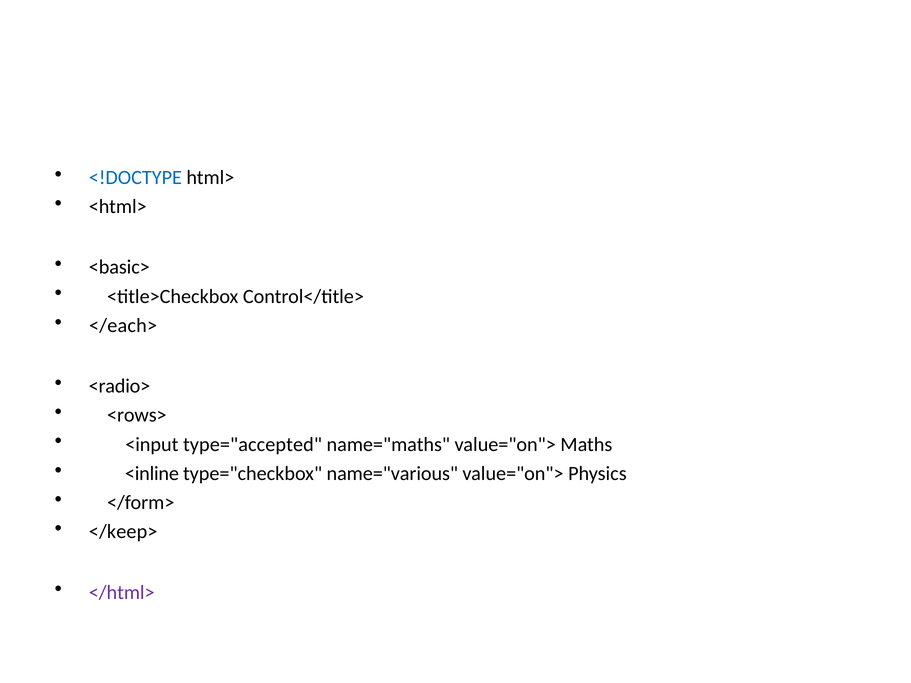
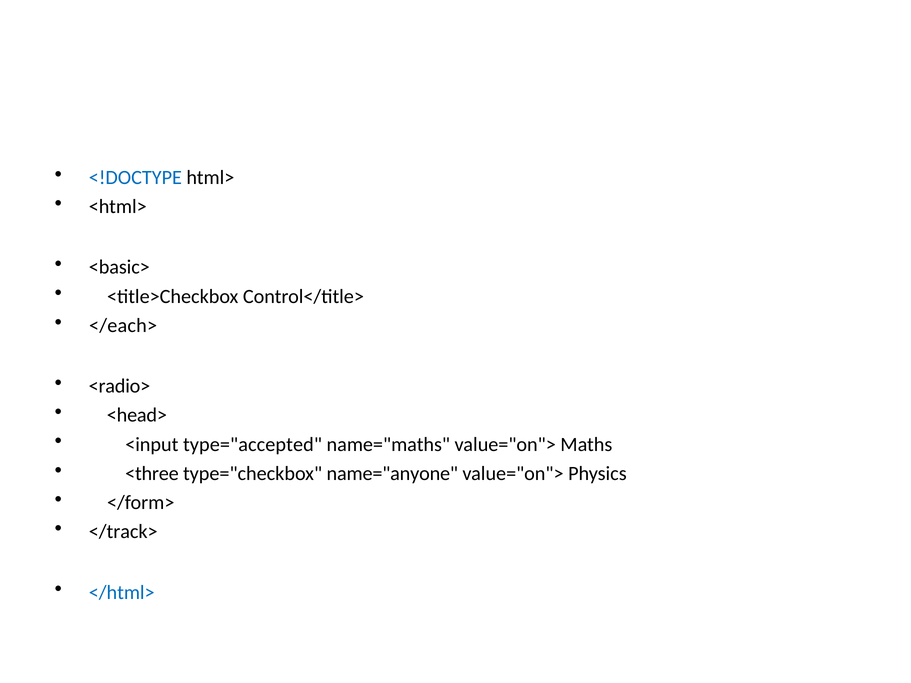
<rows>: <rows> -> <head> (137, 415)
<inline: <inline -> <three (152, 474)
name="various: name="various -> name="anyone (392, 474)
</keep>: </keep> -> </track> (123, 532)
</html> colour: purple -> blue (122, 593)
